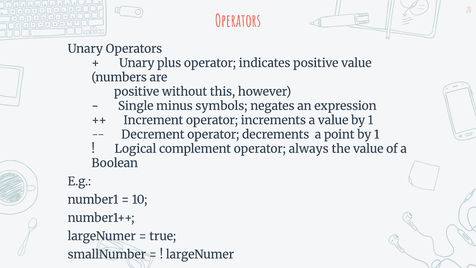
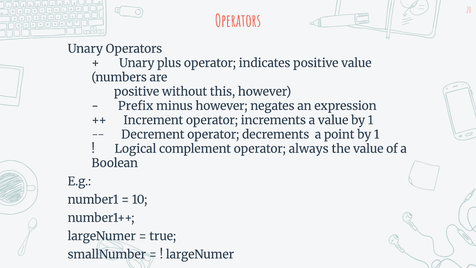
Single: Single -> Prefix (136, 106)
minus symbols: symbols -> however (221, 106)
